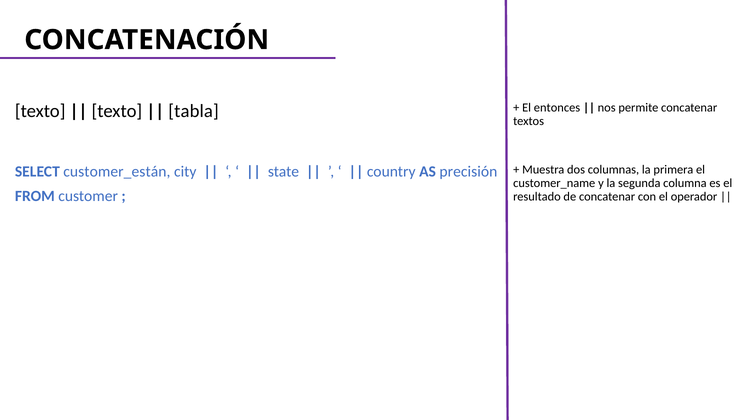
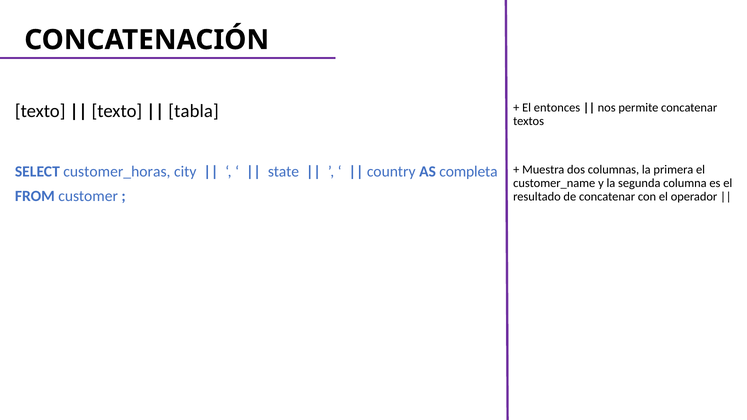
customer_están: customer_están -> customer_horas (117, 172)
precisión: precisión -> completa (468, 172)
